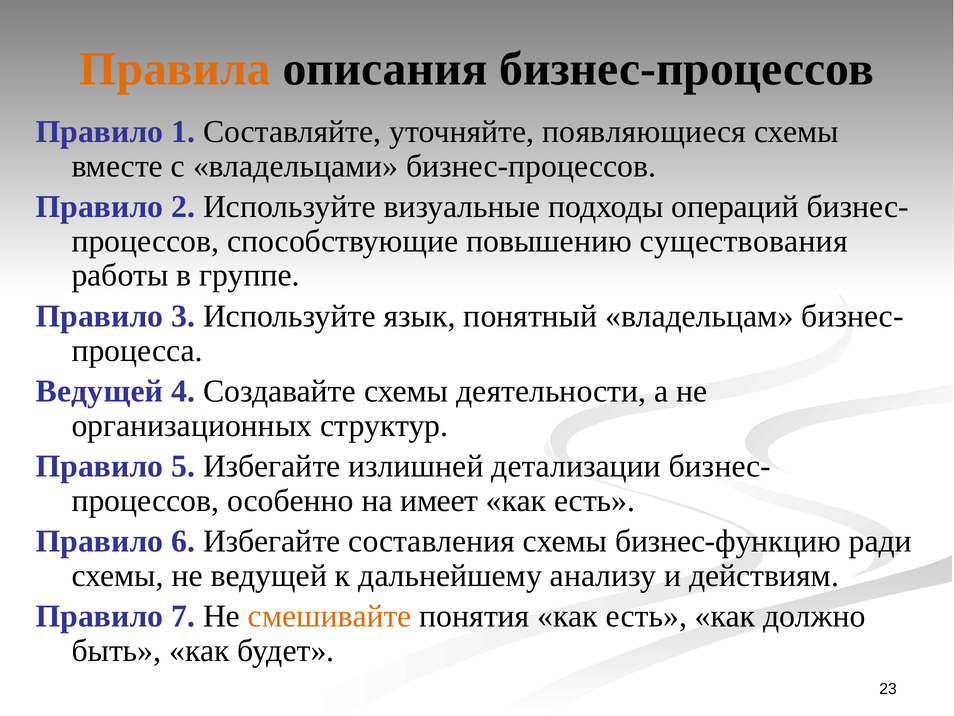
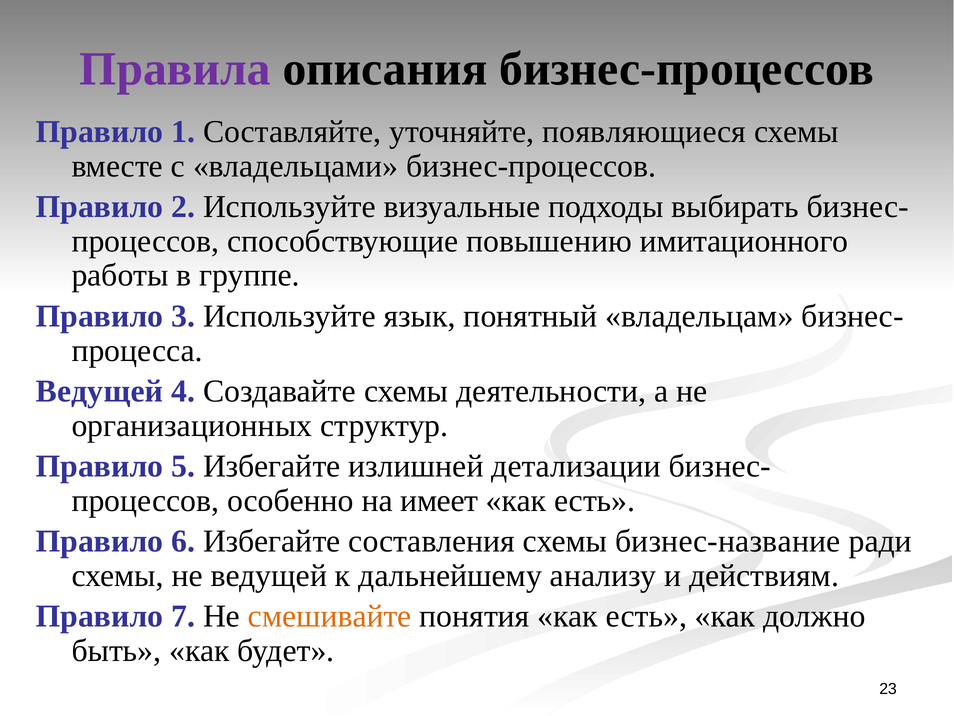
Правила colour: orange -> purple (175, 69)
операций: операций -> выбирать (735, 207)
существования: существования -> имитационного (744, 241)
бизнес-функцию: бизнес-функцию -> бизнес-название (728, 541)
